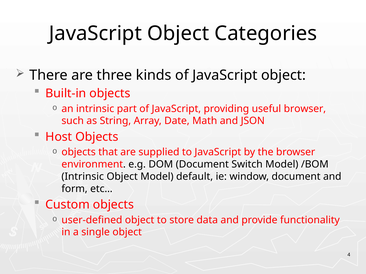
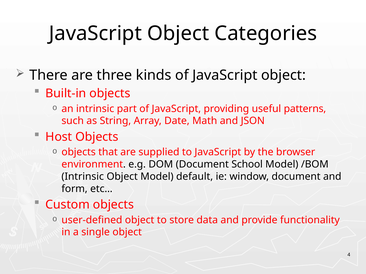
useful browser: browser -> patterns (305, 109)
Switch: Switch -> School (247, 165)
